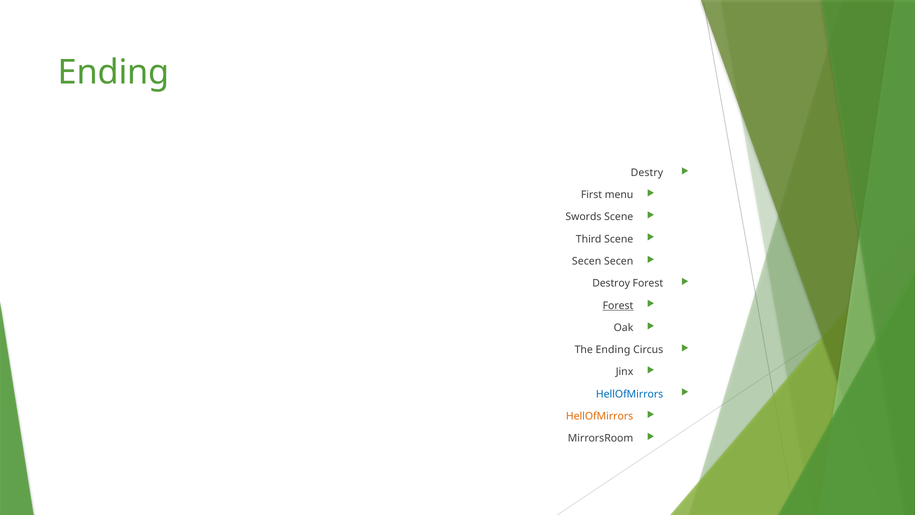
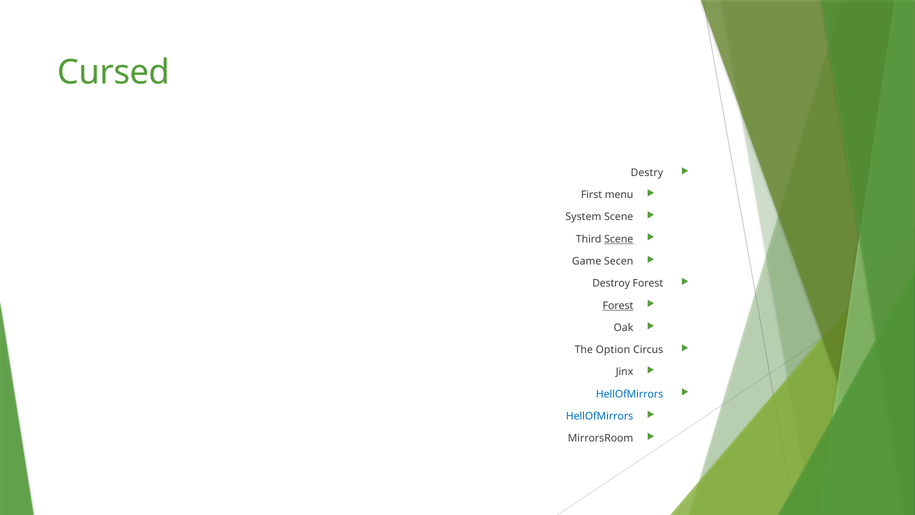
Ending: Ending -> Cursed (114, 72)
Swords: Swords -> System (583, 217)
Scene underline: none -> present (619, 239)
Secen: Secen -> Game (587, 261)
The Ending: Ending -> Option (613, 350)
HellOfMirrors colour: orange -> blue (600, 416)
